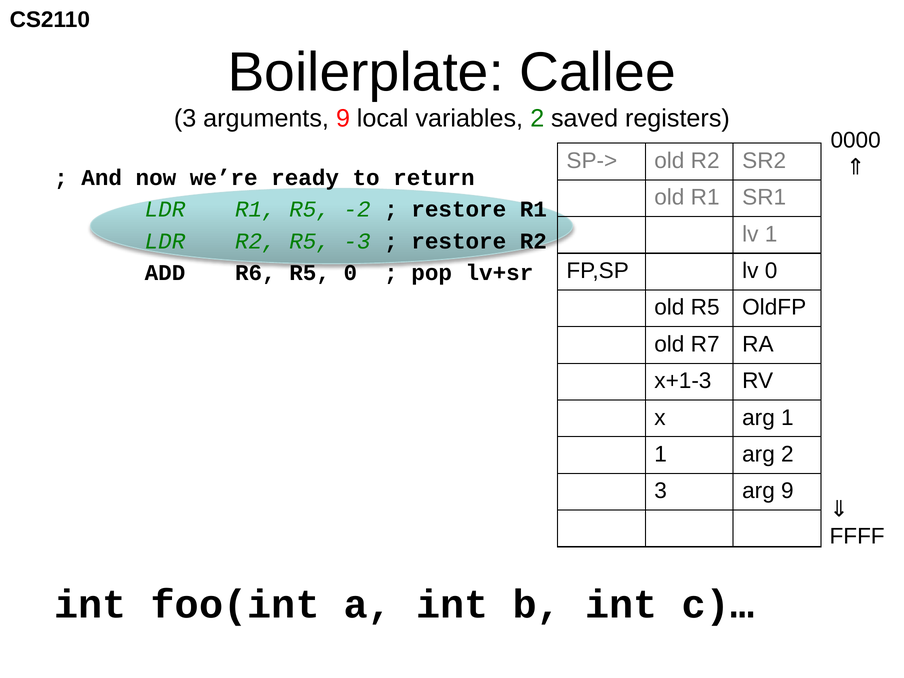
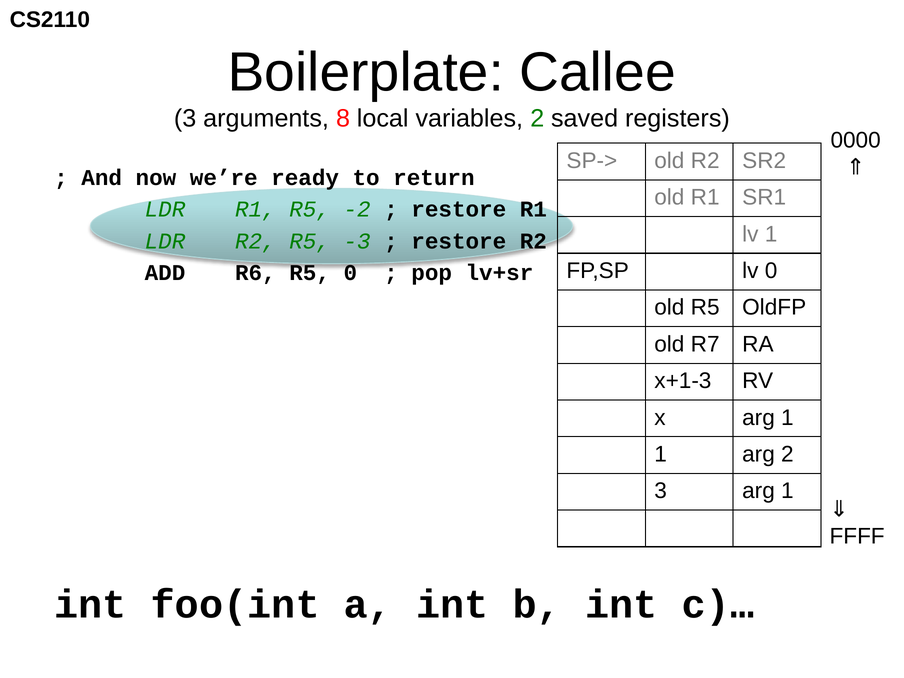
arguments 9: 9 -> 8 (343, 119)
3 arg 9: 9 -> 1 (787, 491)
